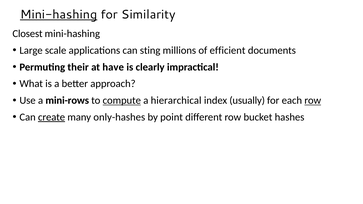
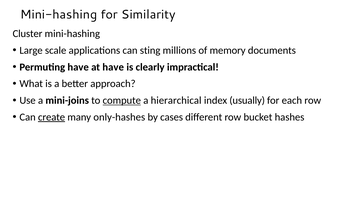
Mini-hashing underline: present -> none (59, 15)
Closest: Closest -> Cluster (28, 34)
efficient: efficient -> memory (228, 50)
Permuting their: their -> have (78, 67)
mini-rows: mini-rows -> mini-joins (67, 101)
row underline: present -> none (313, 101)
point: point -> cases (172, 117)
